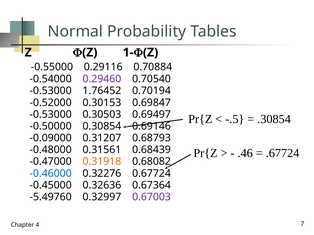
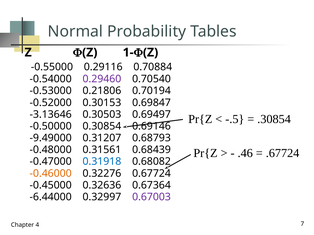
1.76452: 1.76452 -> 0.21806 (102, 91)
-0.53000: -0.53000 -> -3.13646 (51, 115)
-0.09000: -0.09000 -> -9.49000 (51, 138)
0.31918 colour: orange -> blue (102, 162)
-0.46000 colour: blue -> orange (51, 174)
-5.49760: -5.49760 -> -6.44000 (51, 197)
